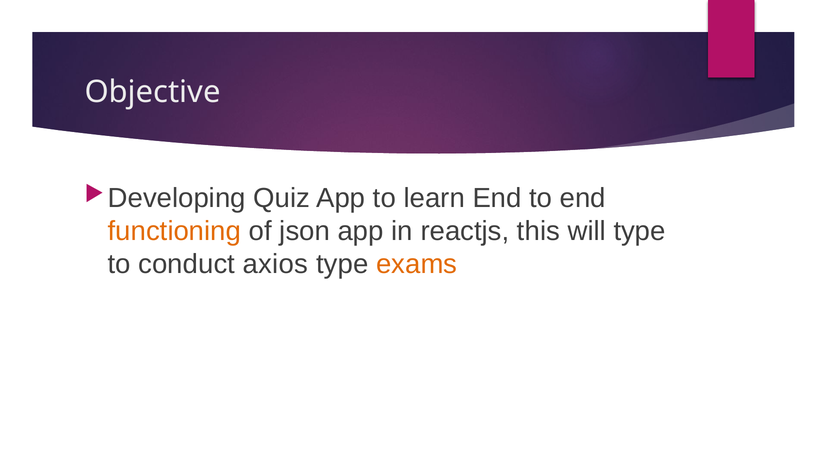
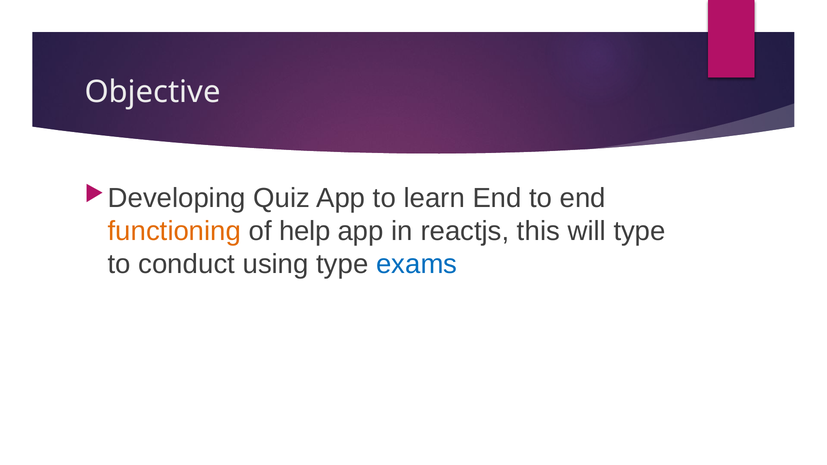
json: json -> help (305, 231)
axios: axios -> using (276, 264)
exams colour: orange -> blue (417, 264)
